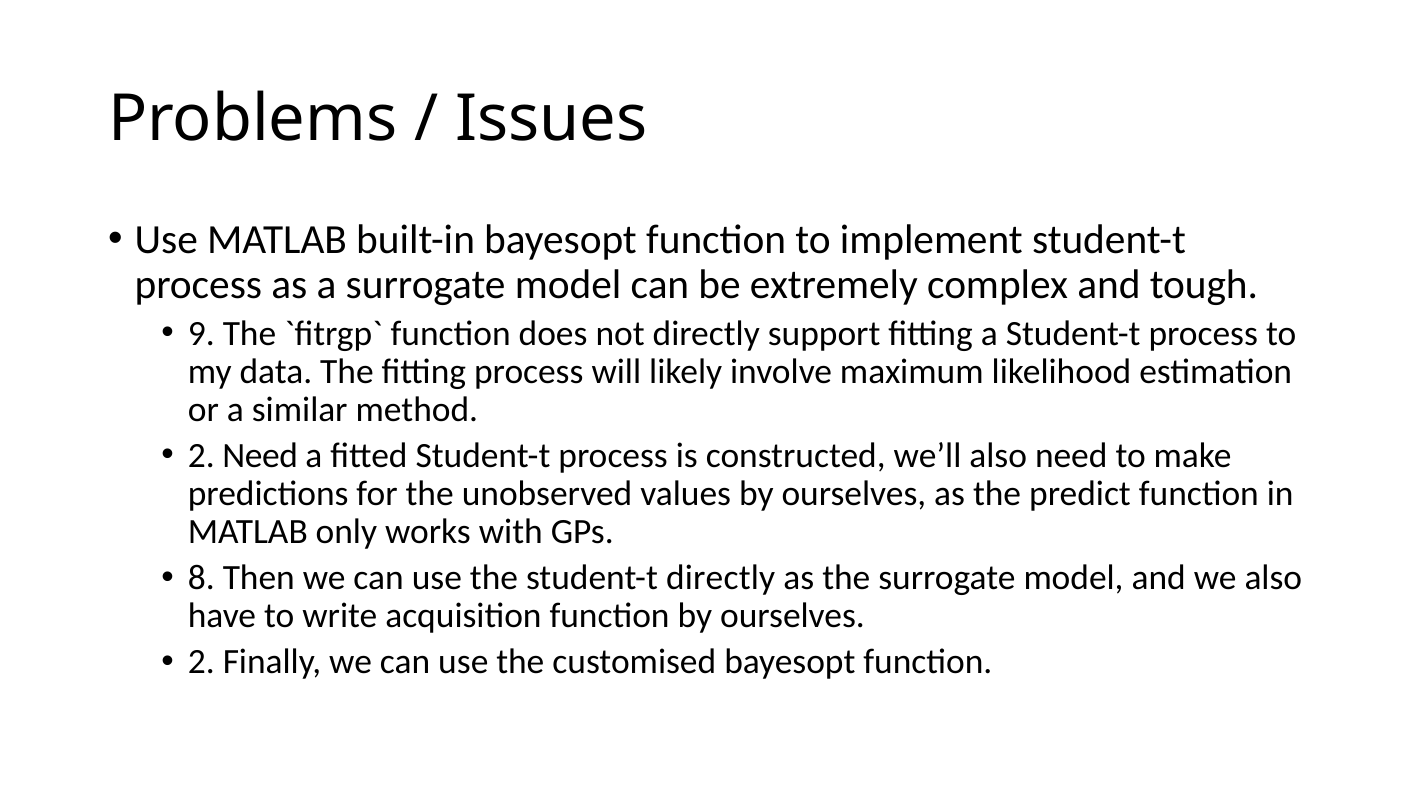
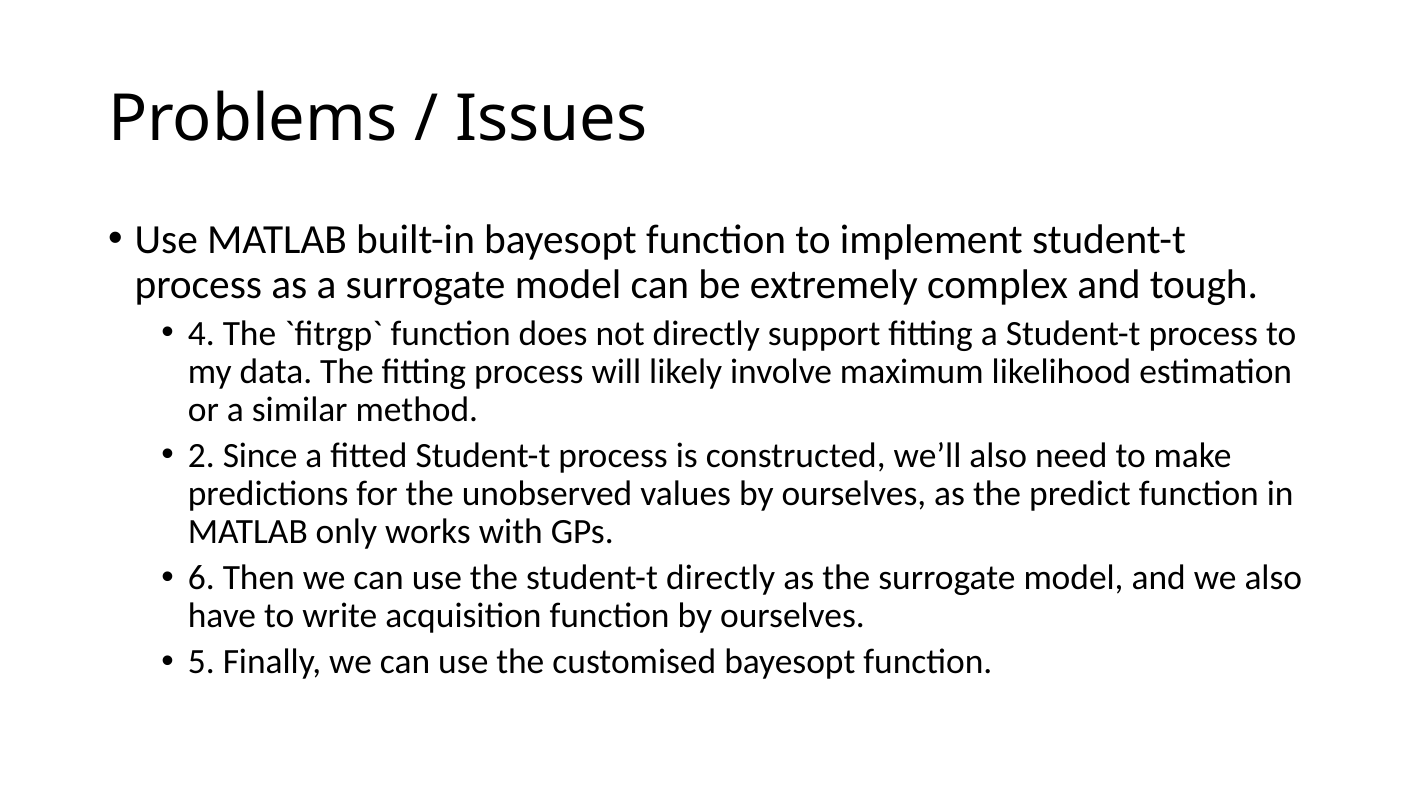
9: 9 -> 4 (201, 333)
2 Need: Need -> Since (260, 455)
8: 8 -> 6 (201, 578)
2: 2 -> 5 (201, 662)
